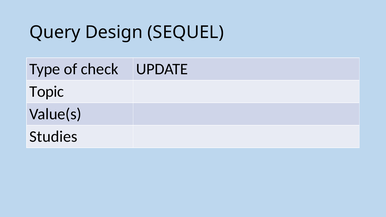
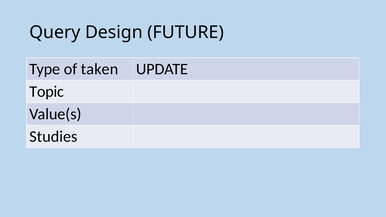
SEQUEL: SEQUEL -> FUTURE (186, 32)
check: check -> taken (100, 69)
